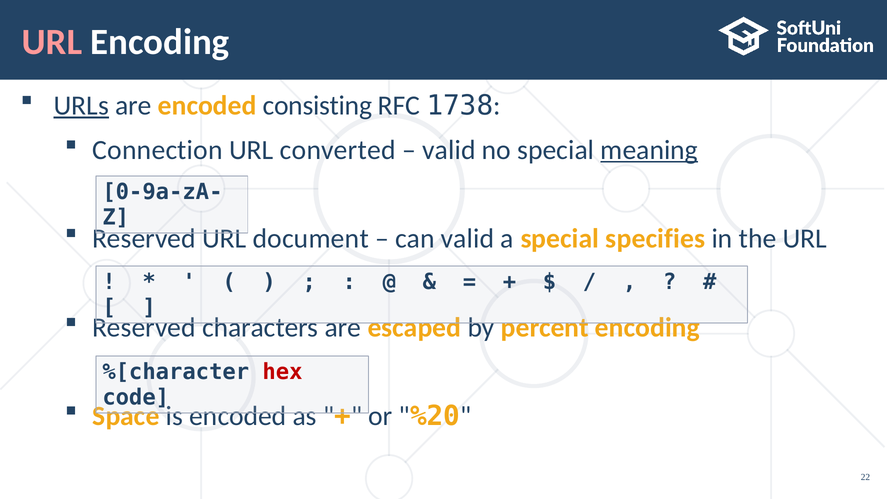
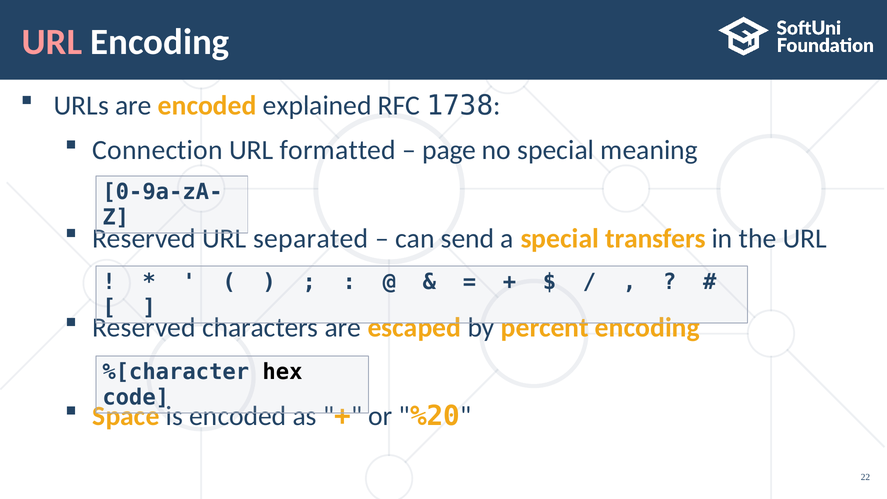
URLs underline: present -> none (81, 106)
consisting: consisting -> explained (317, 106)
converted: converted -> formatted (338, 150)
valid: valid -> page (449, 150)
meaning underline: present -> none (649, 150)
document: document -> separated (311, 239)
can valid: valid -> send (468, 239)
specifies: specifies -> transfers (655, 239)
hex colour: red -> black (283, 372)
